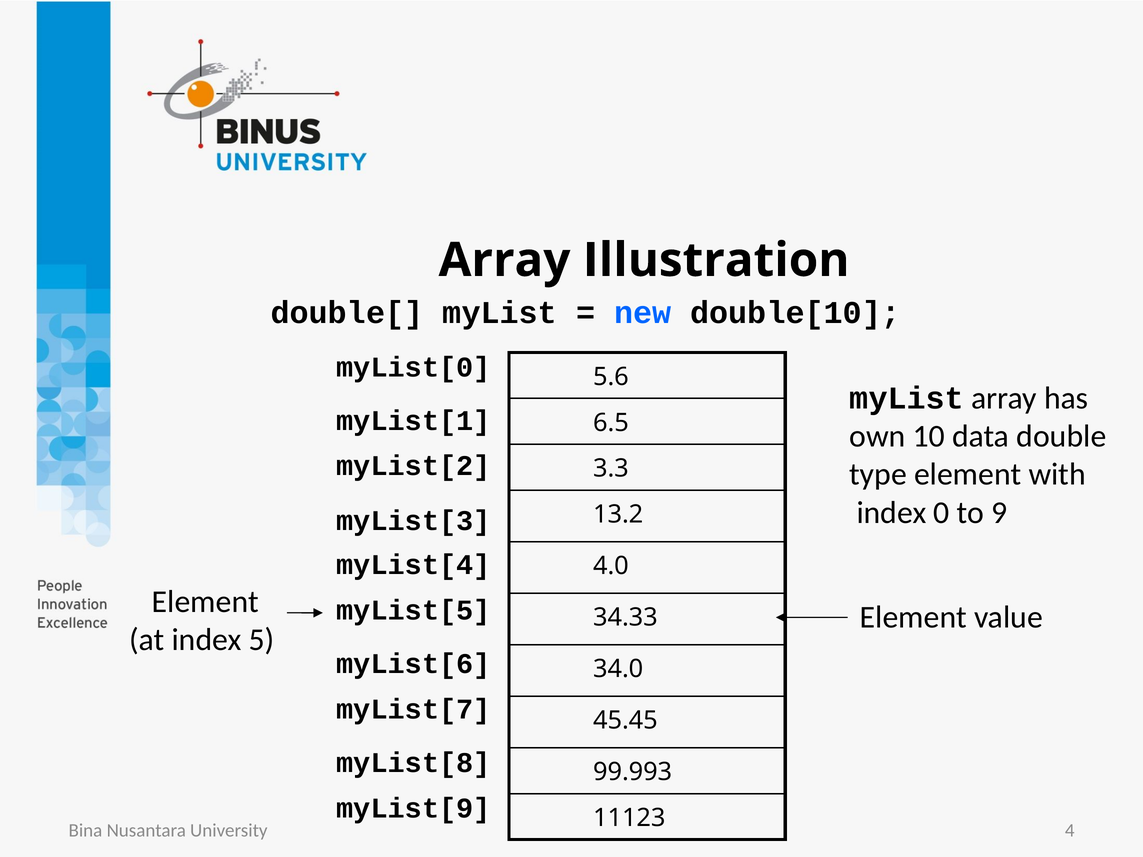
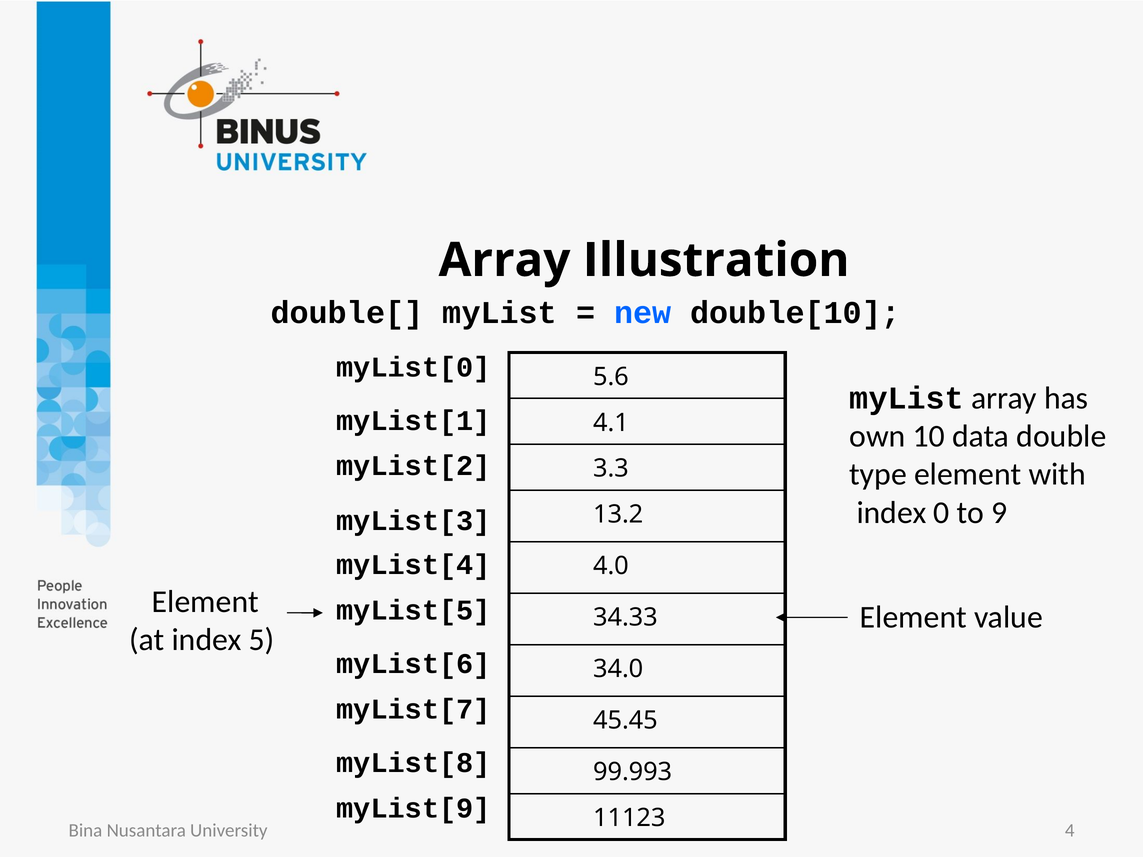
6.5: 6.5 -> 4.1 (611, 423)
